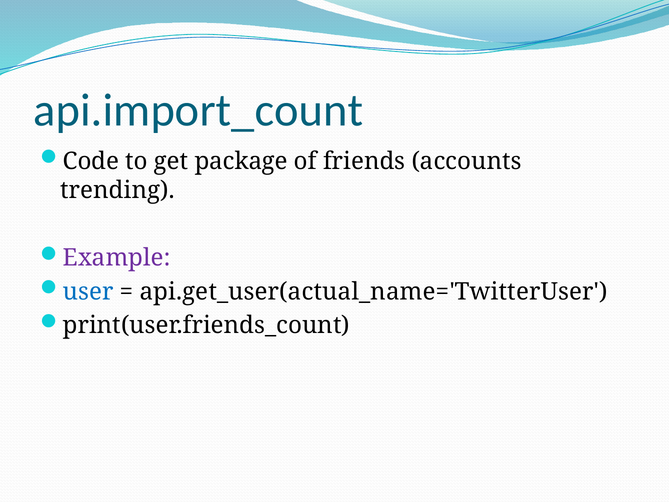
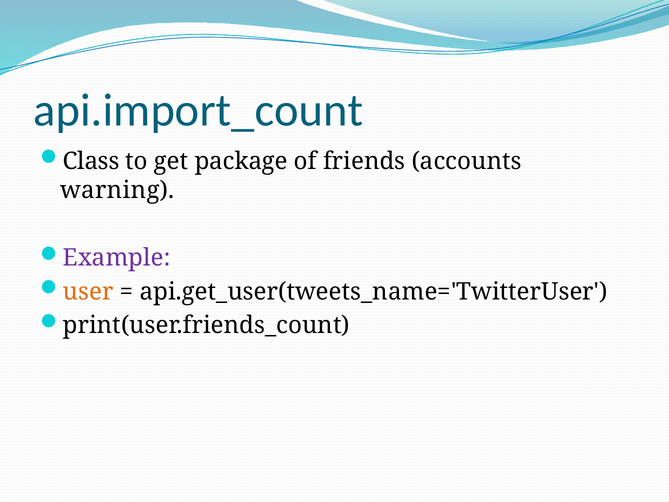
Code: Code -> Class (91, 161)
trending: trending -> warning (117, 190)
user colour: blue -> orange (88, 291)
api.get_user(actual_name='TwitterUser: api.get_user(actual_name='TwitterUser -> api.get_user(tweets_name='TwitterUser (374, 291)
